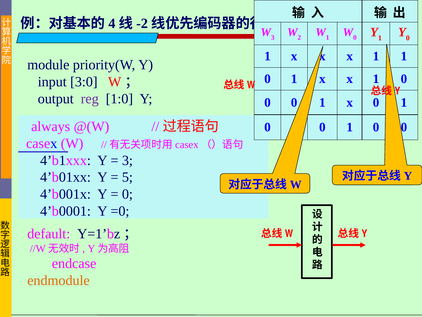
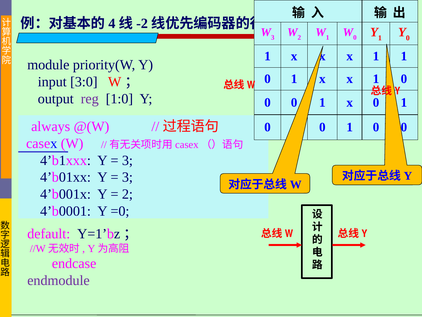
5: 5 -> 3 (127, 177)
0: 0 -> 2 (127, 194)
endmodule colour: orange -> purple (58, 280)
